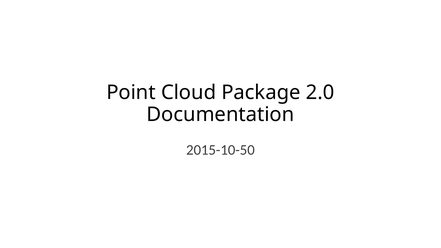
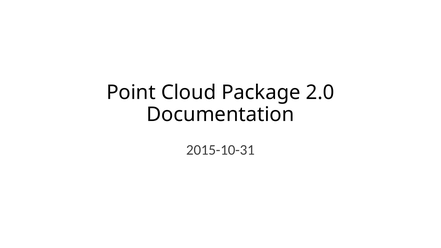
2015-10-50: 2015-10-50 -> 2015-10-31 (220, 150)
